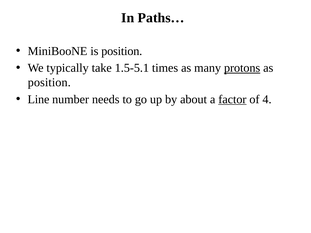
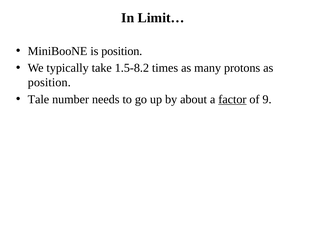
Paths…: Paths… -> Limit… (161, 18)
1.5-5.1: 1.5-5.1 -> 1.5-8.2 (132, 68)
protons underline: present -> none (242, 68)
Line: Line -> Tale (38, 99)
4: 4 -> 9 (267, 99)
